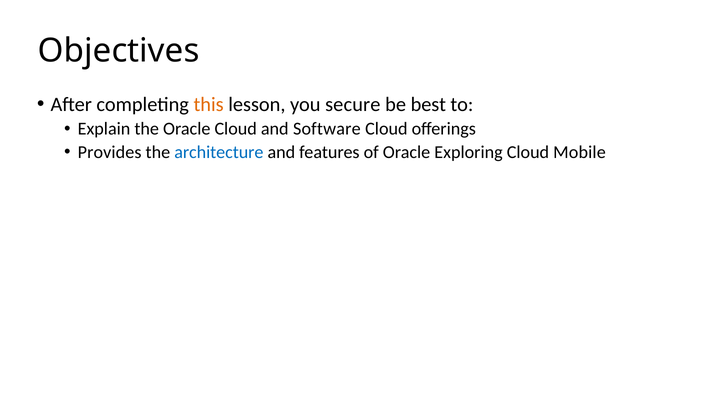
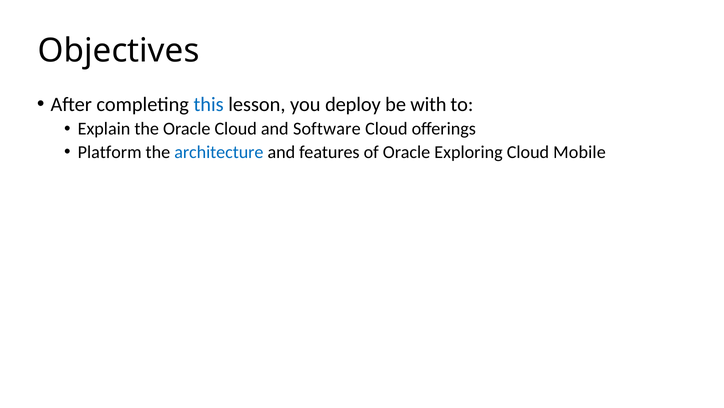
this colour: orange -> blue (209, 104)
secure: secure -> deploy (353, 104)
best: best -> with (428, 104)
Provides: Provides -> Platform (110, 152)
